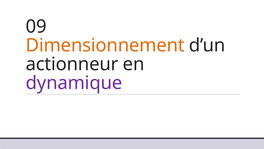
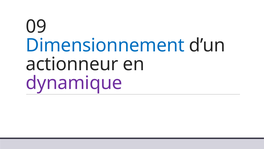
Dimensionnement colour: orange -> blue (105, 45)
